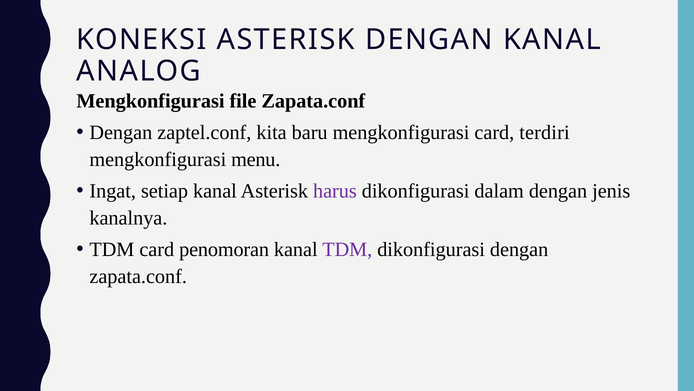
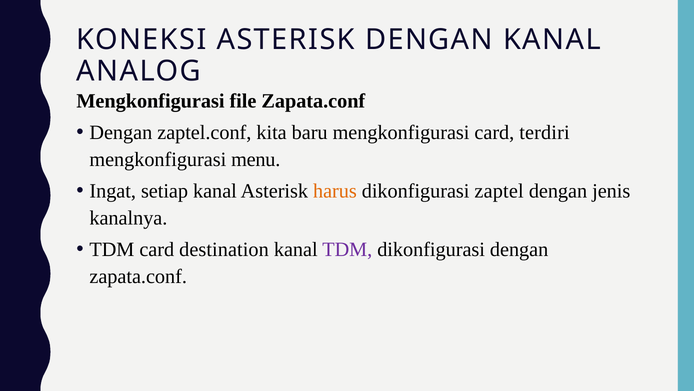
harus colour: purple -> orange (335, 191)
dalam: dalam -> zaptel (499, 191)
penomoran: penomoran -> destination (224, 249)
